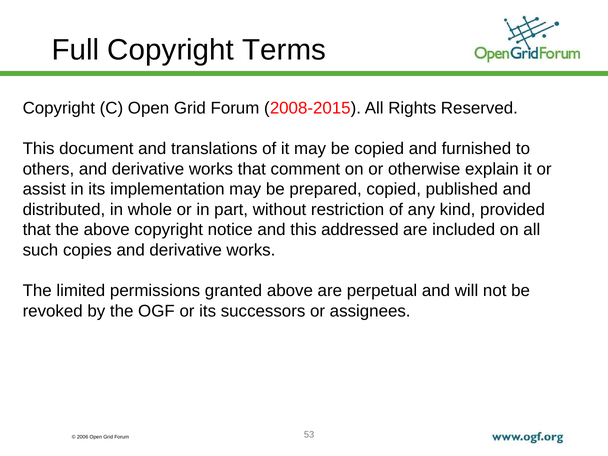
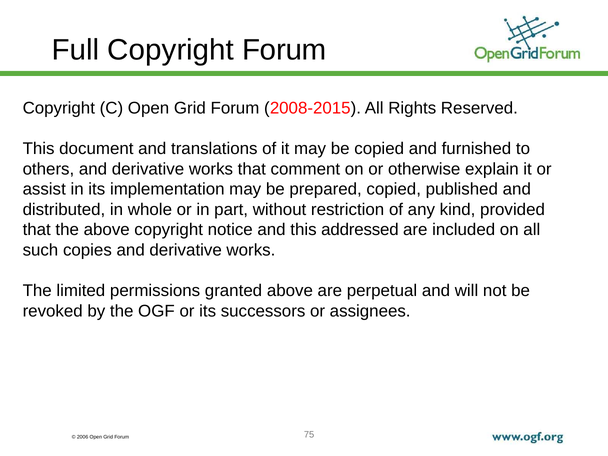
Copyright Terms: Terms -> Forum (284, 50)
53: 53 -> 75 (309, 435)
